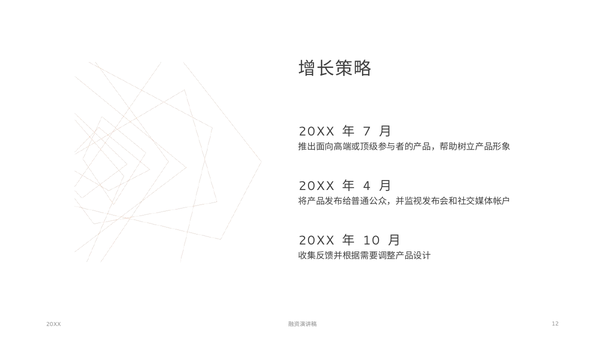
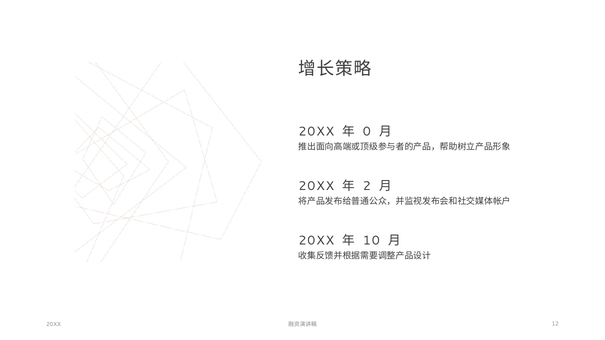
7: 7 -> 0 (367, 132)
4: 4 -> 2 (367, 186)
